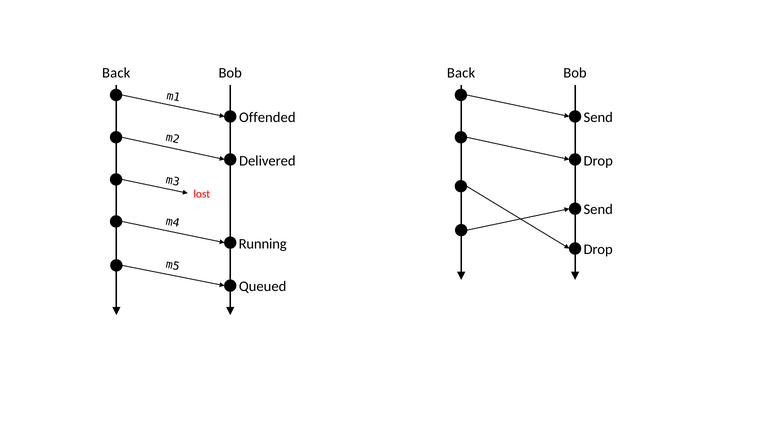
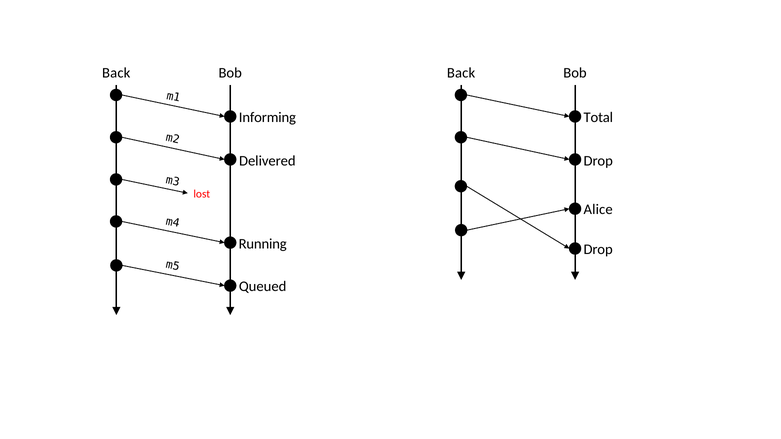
Offended: Offended -> Informing (267, 118)
Send: Send -> Total (598, 118)
Send: Send -> Alice (598, 210)
